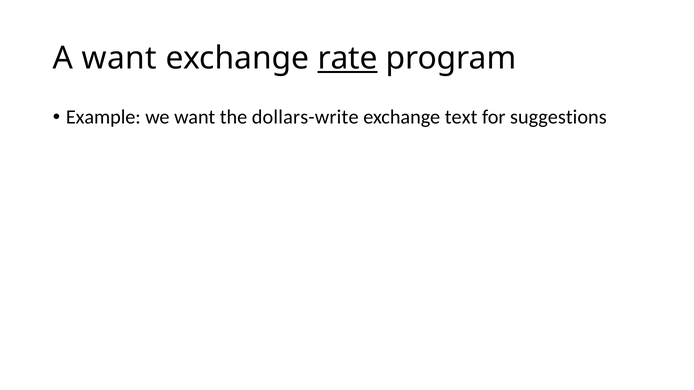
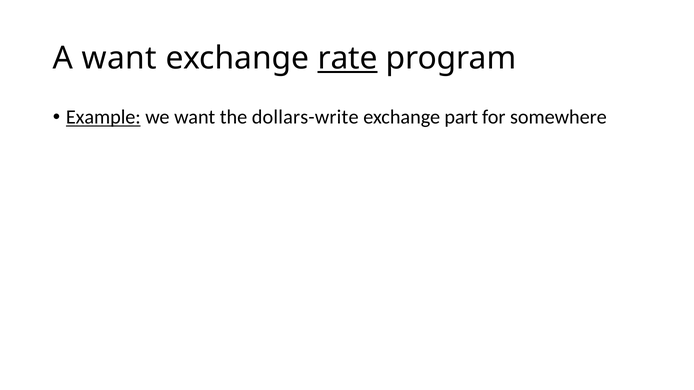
Example underline: none -> present (103, 117)
text: text -> part (461, 117)
suggestions: suggestions -> somewhere (558, 117)
